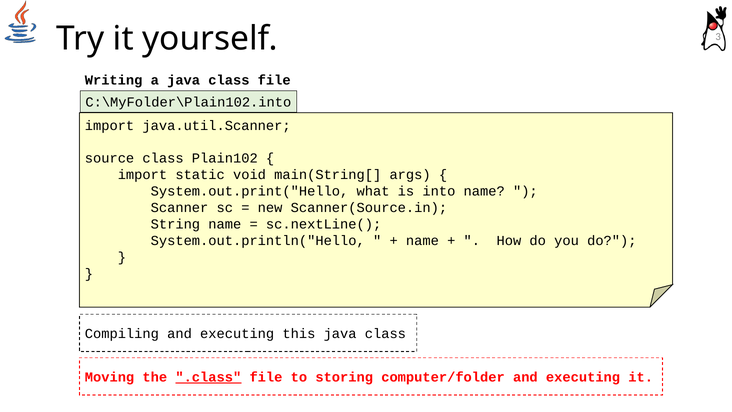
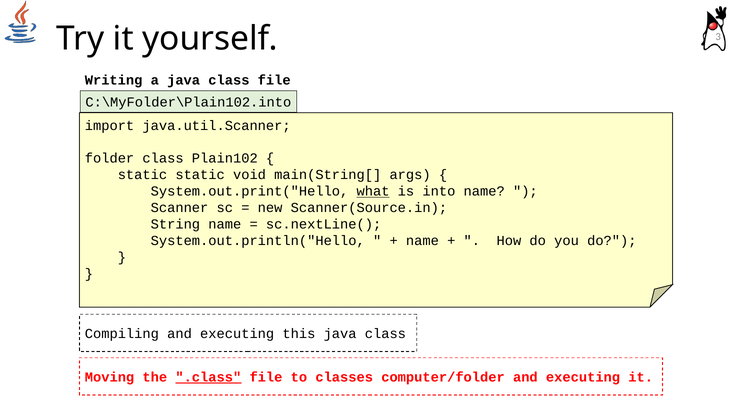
source: source -> folder (110, 158)
import: import -> static (142, 175)
what underline: none -> present (373, 191)
storing: storing -> classes (344, 377)
